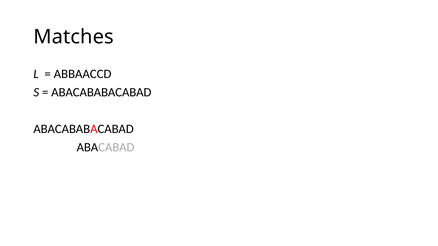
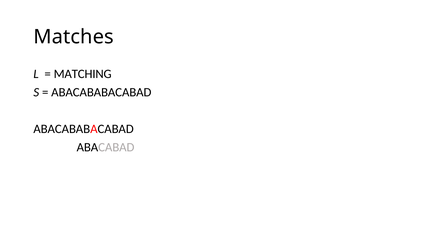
ABBAACCD: ABBAACCD -> MATCHING (83, 74)
